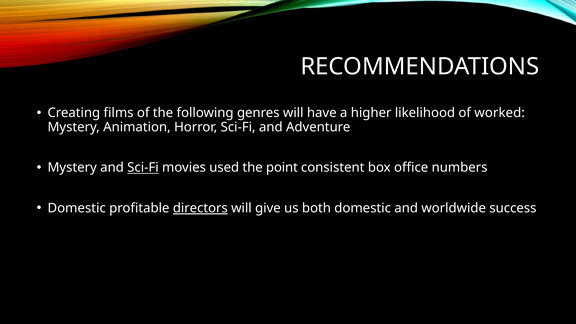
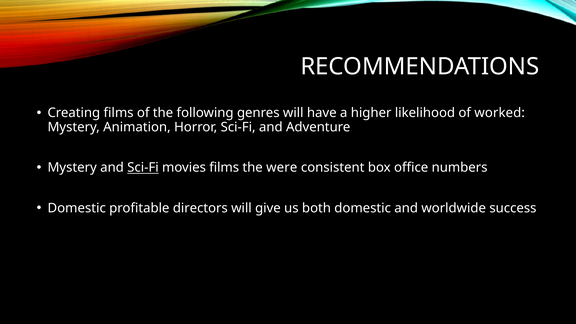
movies used: used -> films (224, 168)
point: point -> were (282, 168)
directors underline: present -> none (200, 208)
